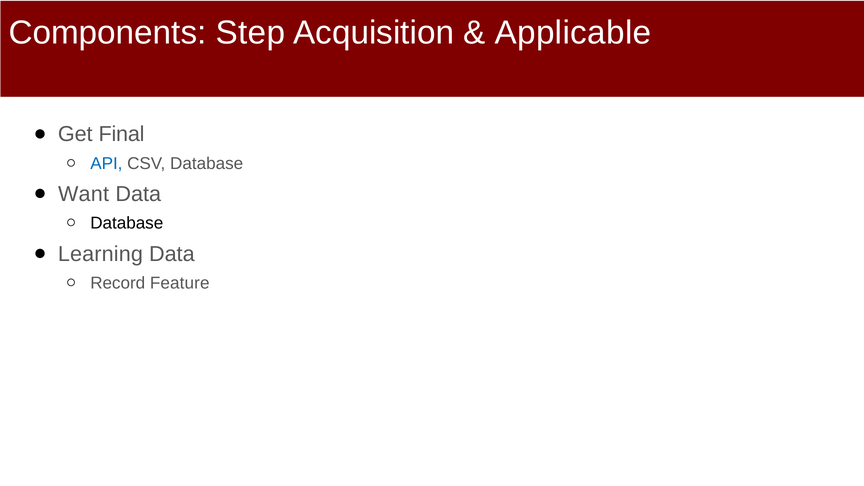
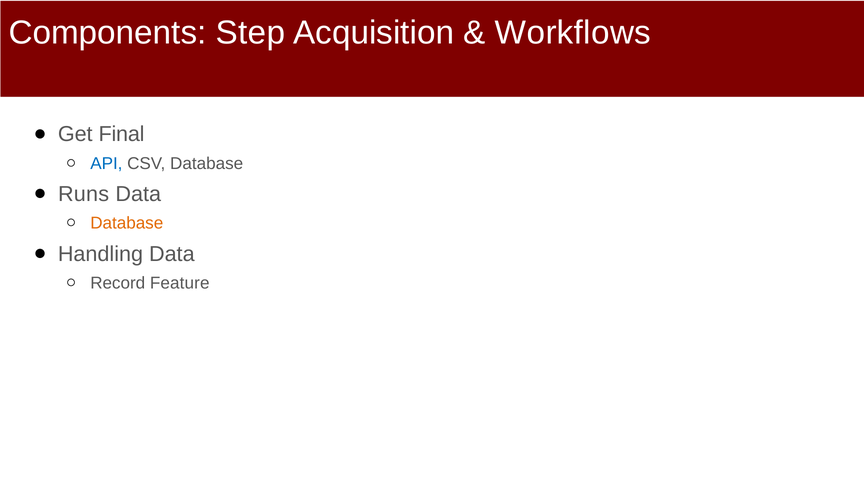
Applicable: Applicable -> Workflows (573, 33)
Want: Want -> Runs (84, 194)
Database colour: black -> orange (127, 223)
Learning: Learning -> Handling (100, 254)
